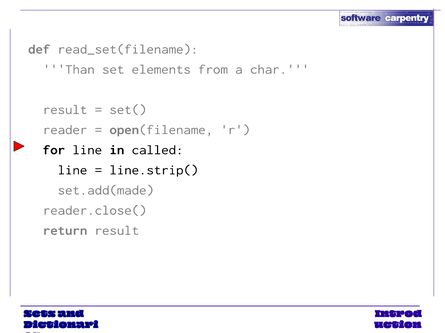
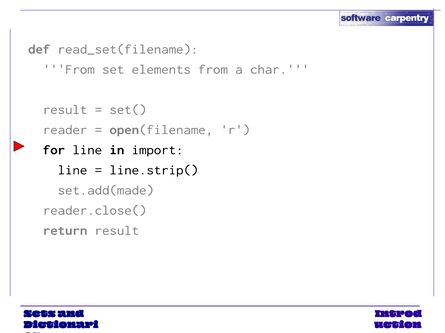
Than: Than -> From (69, 69)
called: called -> import (158, 150)
